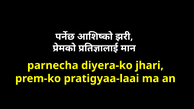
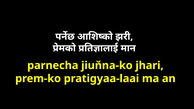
diyera-ko: diyera-ko -> jiuňna-ko (107, 66)
